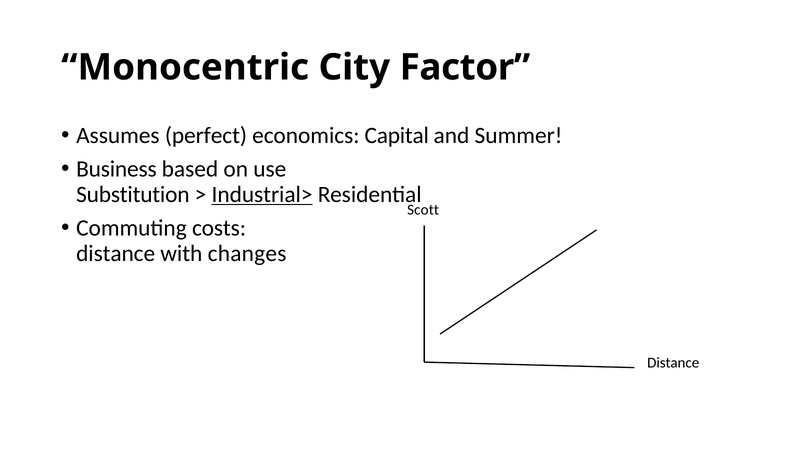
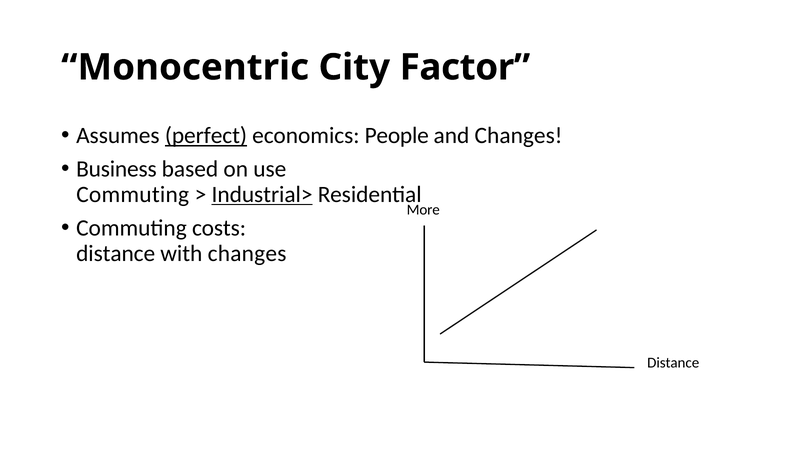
perfect underline: none -> present (206, 136)
Capital: Capital -> People (397, 136)
and Summer: Summer -> Changes (519, 136)
Substitution: Substitution -> Commuting (133, 194)
Scott: Scott -> More (423, 210)
